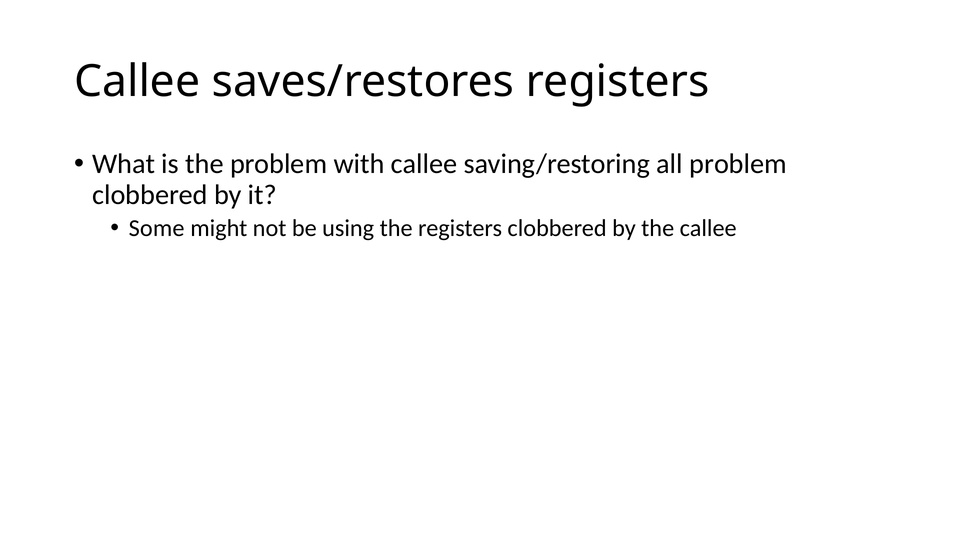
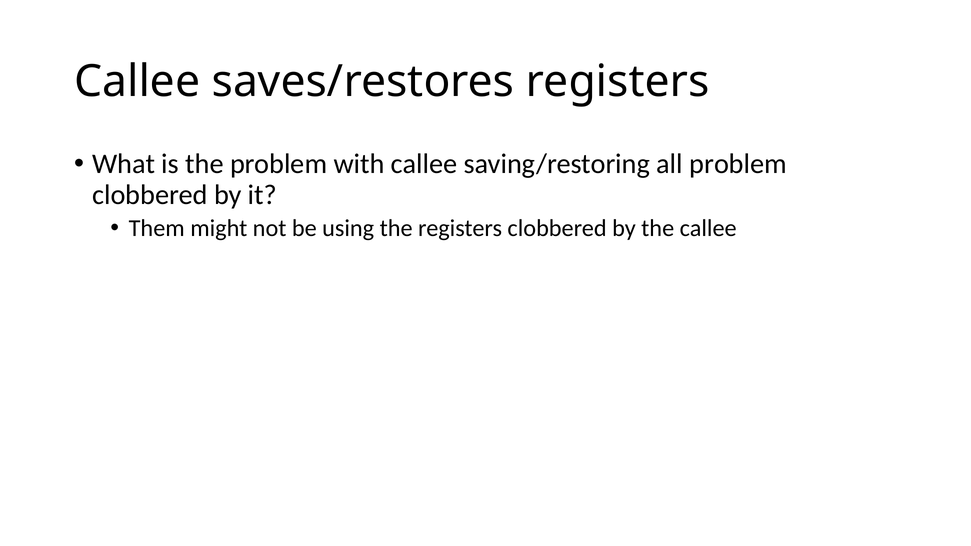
Some: Some -> Them (157, 228)
